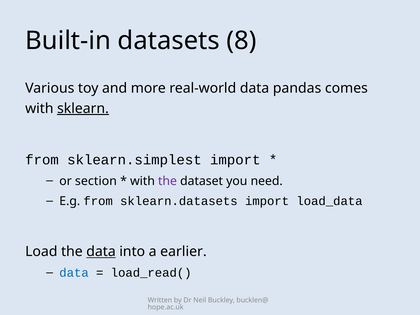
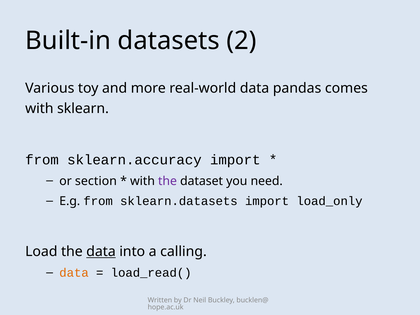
8: 8 -> 2 (241, 41)
sklearn underline: present -> none (83, 108)
sklearn.simplest: sklearn.simplest -> sklearn.accuracy (134, 160)
load_data: load_data -> load_only (329, 201)
earlier: earlier -> calling (183, 252)
data colour: blue -> orange (74, 273)
